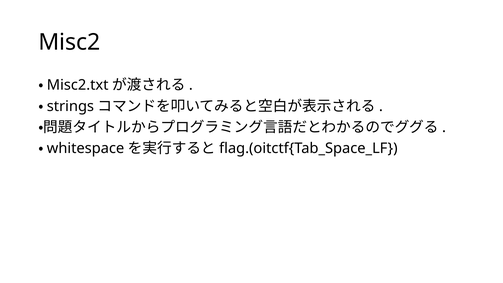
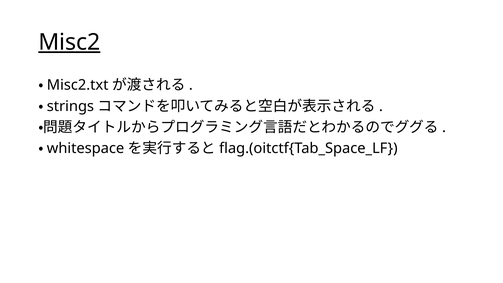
Misc2 underline: none -> present (69, 42)
